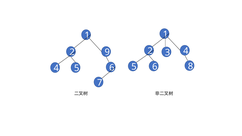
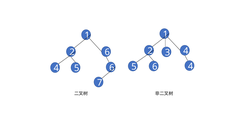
2 9: 9 -> 6 (107, 52)
5 6 8: 8 -> 4 (191, 66)
